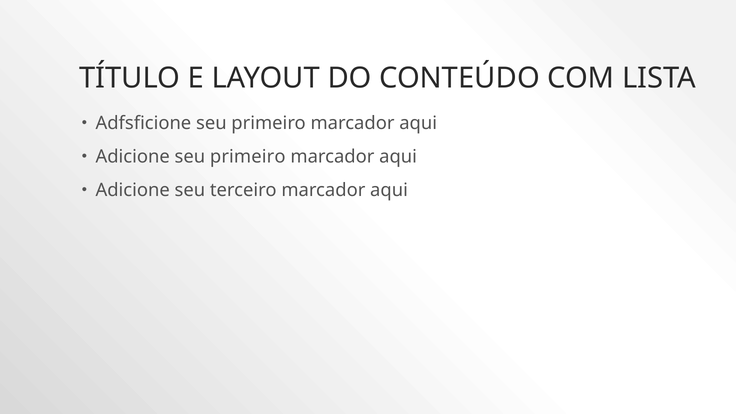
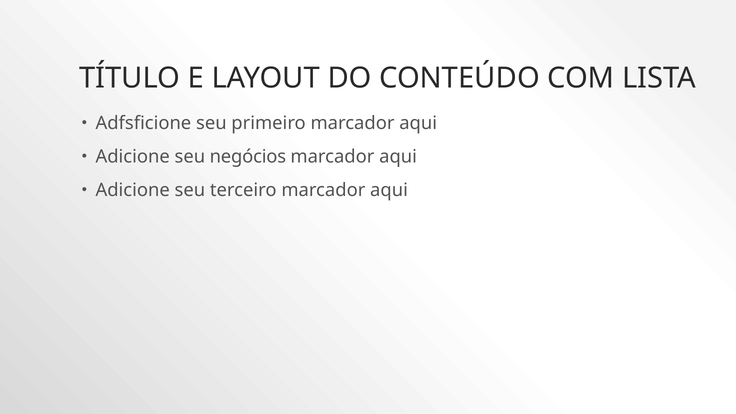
Adicione seu primeiro: primeiro -> negócios (248, 157)
